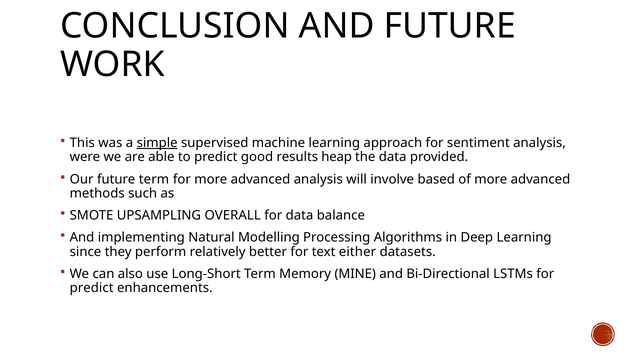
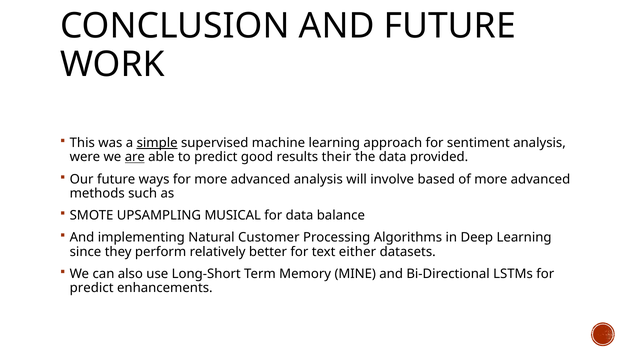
are underline: none -> present (135, 157)
heap: heap -> their (337, 157)
future term: term -> ways (154, 179)
OVERALL: OVERALL -> MUSICAL (233, 216)
Modelling: Modelling -> Customer (269, 238)
